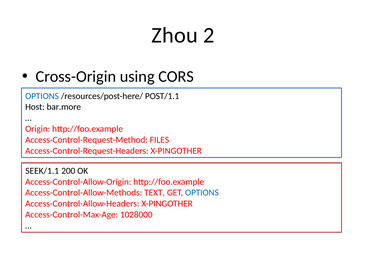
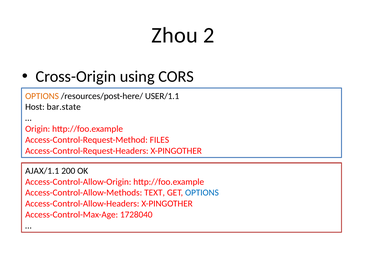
OPTIONS colour: blue -> orange (42, 96)
POST/1.1: POST/1.1 -> USER/1.1 (162, 96)
bar.more: bar.more -> bar.state (64, 107)
SEEK/1.1: SEEK/1.1 -> AJAX/1.1 (42, 171)
1028000: 1028000 -> 1728040 (136, 215)
